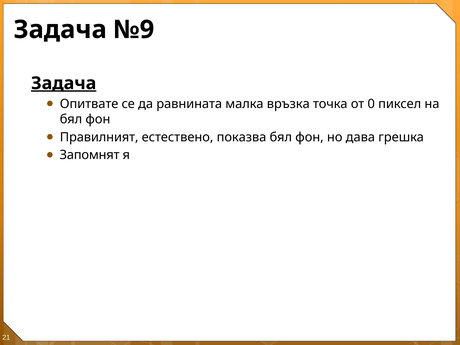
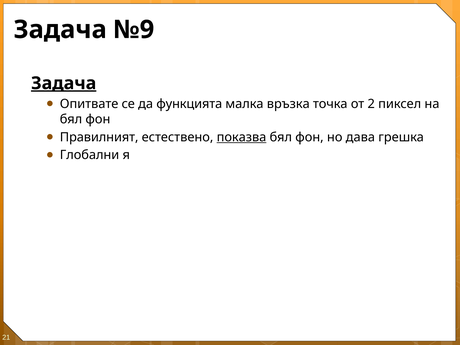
равнината: равнината -> функцията (189, 104)
0: 0 -> 2 (371, 104)
показва underline: none -> present (242, 137)
Запомнят: Запомнят -> Глобални (90, 155)
